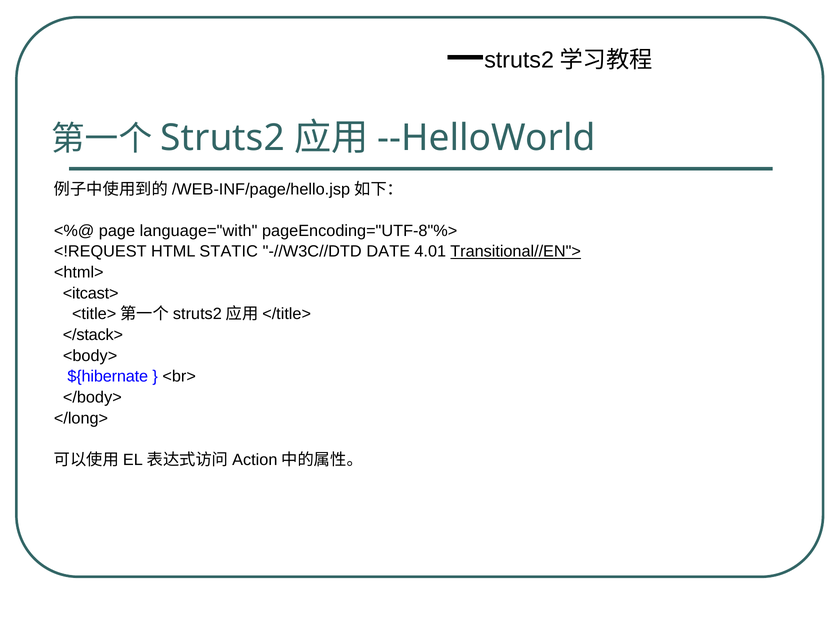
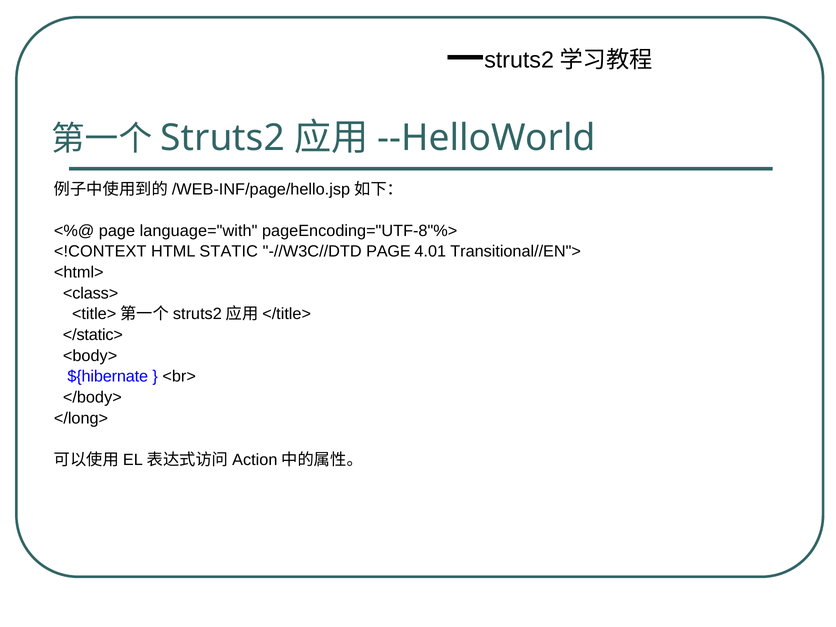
<!REQUEST: <!REQUEST -> <!CONTEXT (100, 252)
-//W3C//DTD DATE: DATE -> PAGE (388, 252)
Transitional//EN"> underline: present -> none (516, 252)
<itcast>: <itcast> -> <class> (91, 293)
</stack>: </stack> -> </static> (93, 335)
